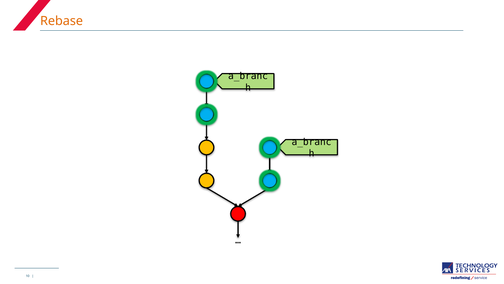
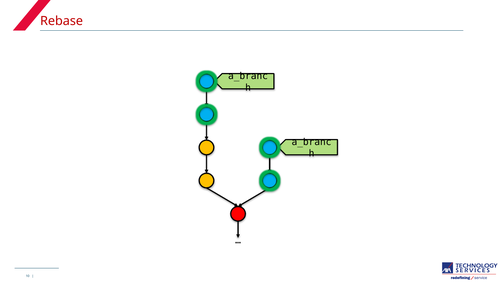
Rebase colour: orange -> red (62, 21)
